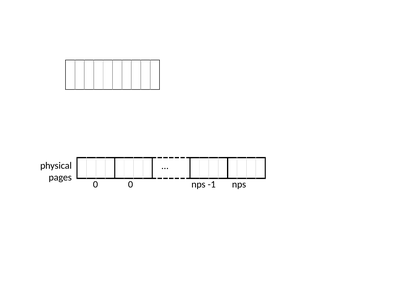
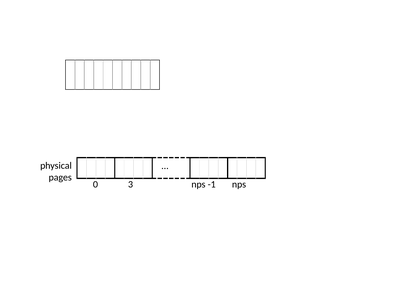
0 0: 0 -> 3 (131, 184)
